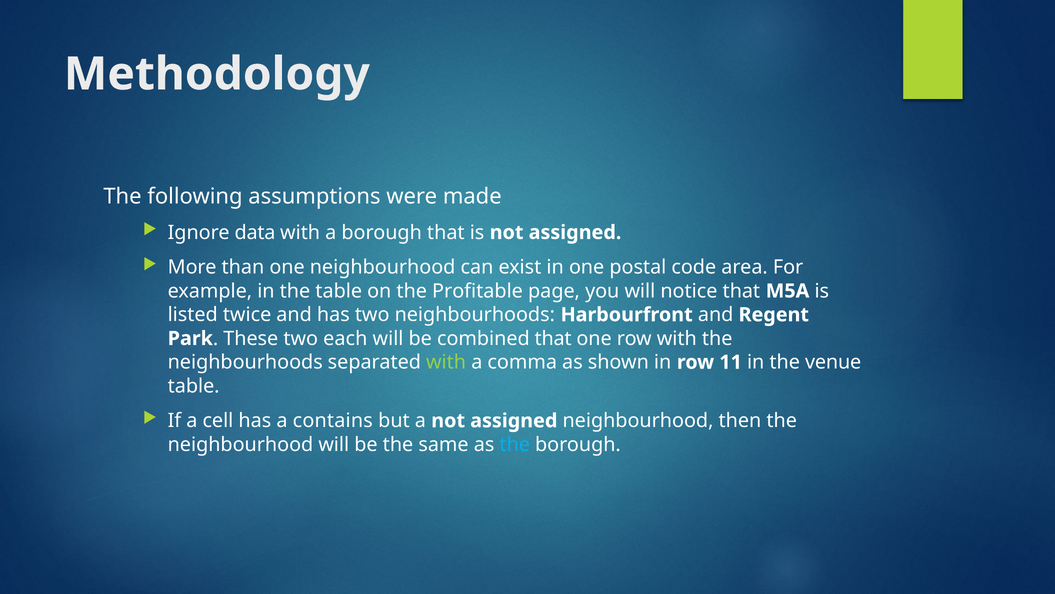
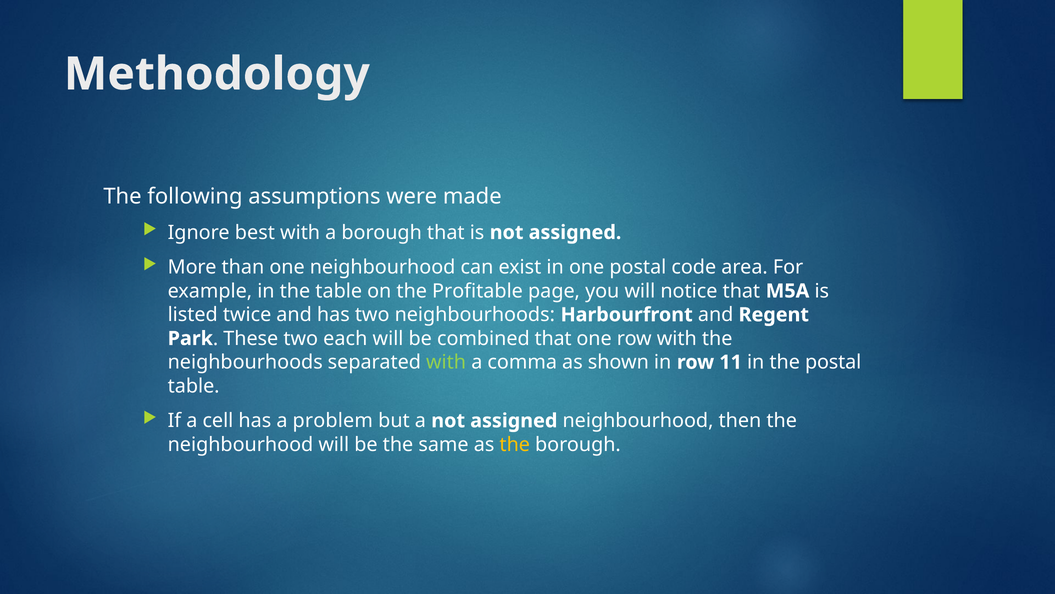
data: data -> best (255, 232)
the venue: venue -> postal (833, 362)
contains: contains -> problem (333, 420)
the colour: light blue -> yellow (515, 444)
